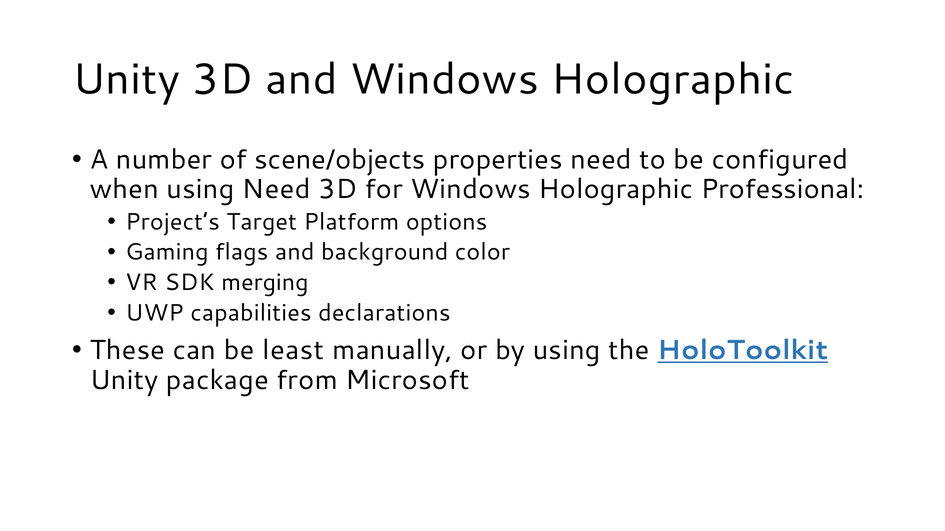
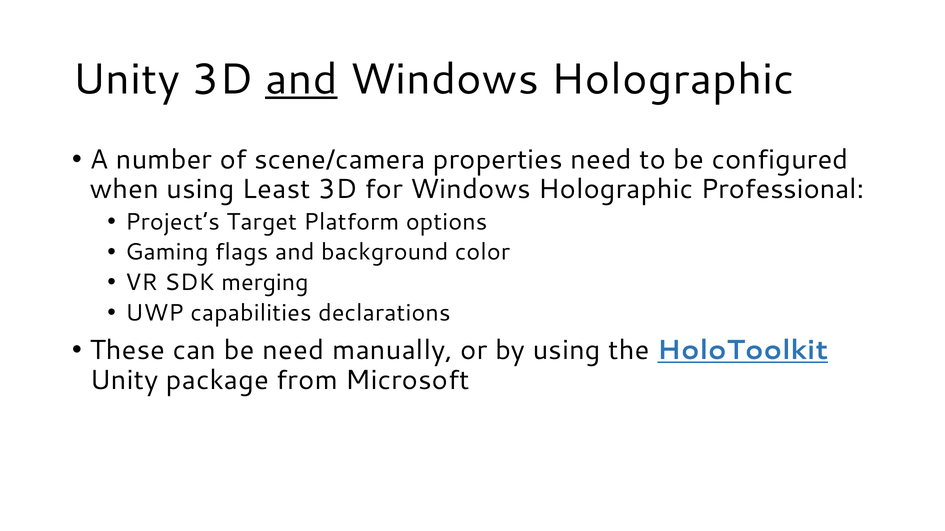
and underline: none -> present (301, 79)
scene/objects: scene/objects -> scene/camera (340, 160)
using Need: Need -> Least (276, 189)
be least: least -> need (293, 351)
